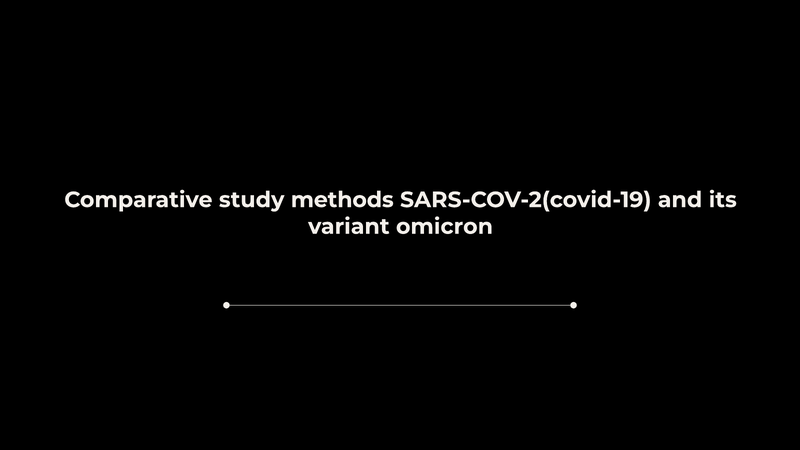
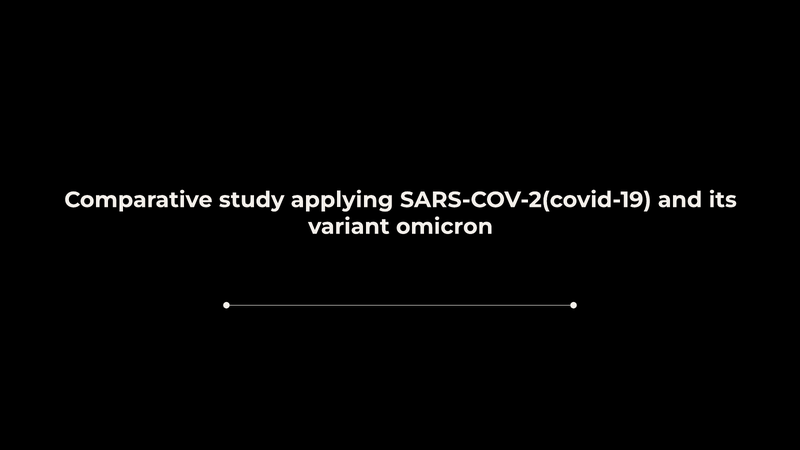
methods: methods -> applying (342, 200)
